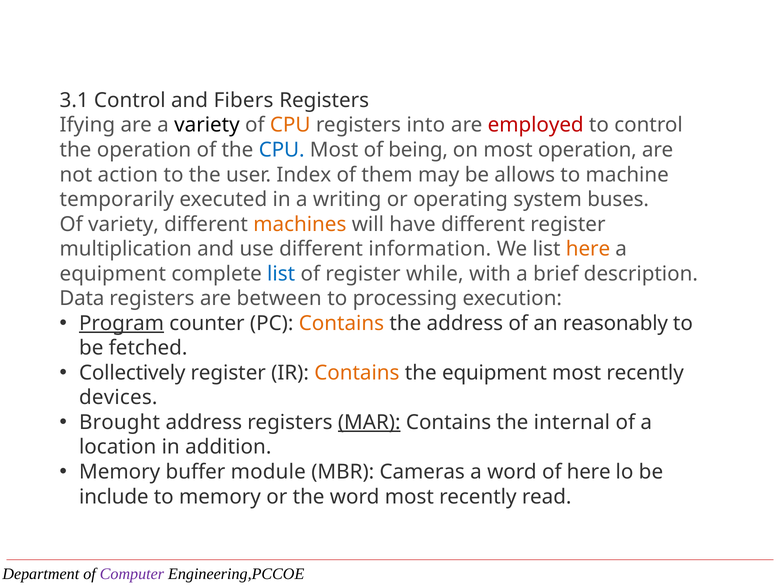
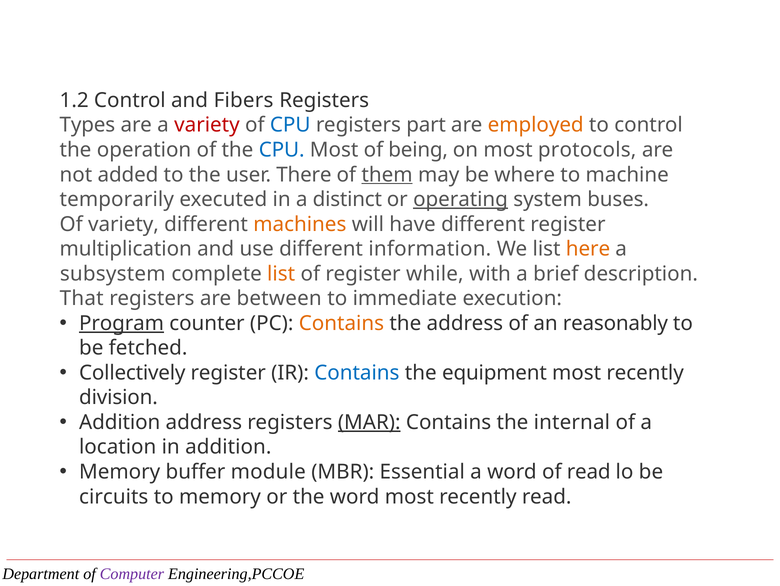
3.1: 3.1 -> 1.2 (74, 100)
Ifying: Ifying -> Types (87, 125)
variety colour: black -> red (207, 125)
CPU colour: orange -> blue (290, 125)
into: into -> part (426, 125)
employed colour: red -> orange (536, 125)
most operation: operation -> protocols (587, 150)
action: action -> added (128, 175)
Index: Index -> There (304, 175)
them underline: none -> present (387, 175)
allows: allows -> where (525, 175)
writing: writing -> distinct (347, 200)
operating underline: none -> present (461, 200)
equipment: equipment -> subsystem (113, 274)
list colour: blue -> orange (281, 274)
Data: Data -> That (82, 299)
processing: processing -> immediate (405, 299)
Contains colour: orange -> blue (357, 373)
devices: devices -> division (118, 398)
Brought: Brought -> Addition (120, 423)
Cameras: Cameras -> Essential (422, 472)
of here: here -> read (589, 472)
include: include -> circuits (114, 497)
